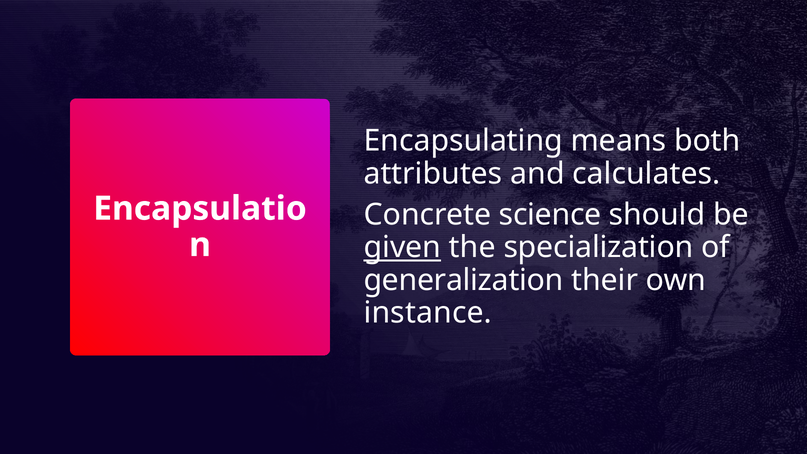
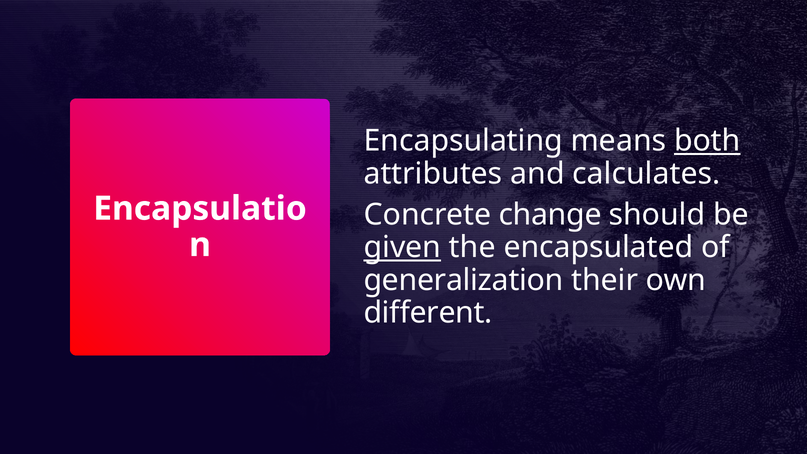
both underline: none -> present (707, 141)
science: science -> change (550, 215)
specialization: specialization -> encapsulated (598, 247)
instance: instance -> different (428, 313)
